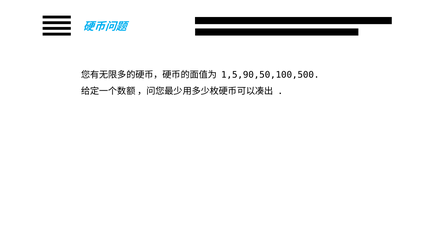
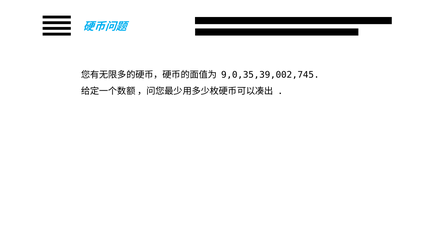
1,5,90,50,100,500: 1,5,90,50,100,500 -> 9,0,35,39,002,745 (270, 75)
